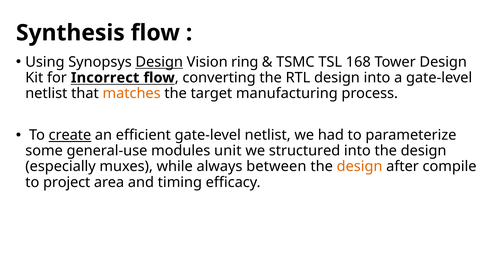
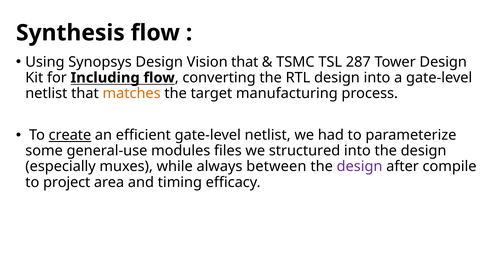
Design underline: present -> none (159, 62)
Vision ring: ring -> that (245, 62)
168: 168 -> 287 (358, 62)
Incorrect: Incorrect -> Including (105, 78)
unit: unit -> files (228, 151)
design colour: orange -> purple (360, 167)
